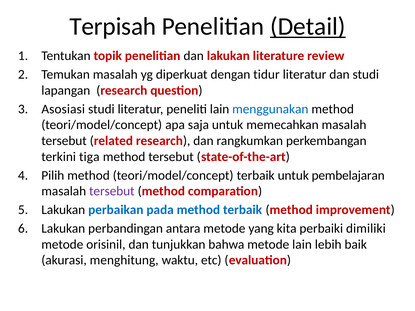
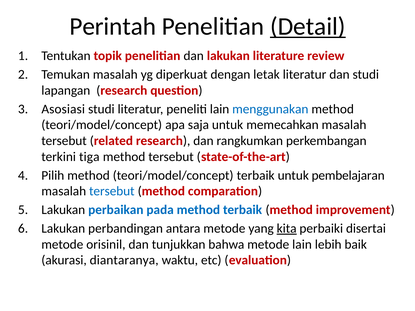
Terpisah: Terpisah -> Perintah (113, 26)
tidur: tidur -> letak (267, 75)
tersebut colour: purple -> blue (112, 191)
kita underline: none -> present (287, 229)
dimiliki: dimiliki -> disertai (366, 229)
menghitung: menghitung -> diantaranya (124, 260)
